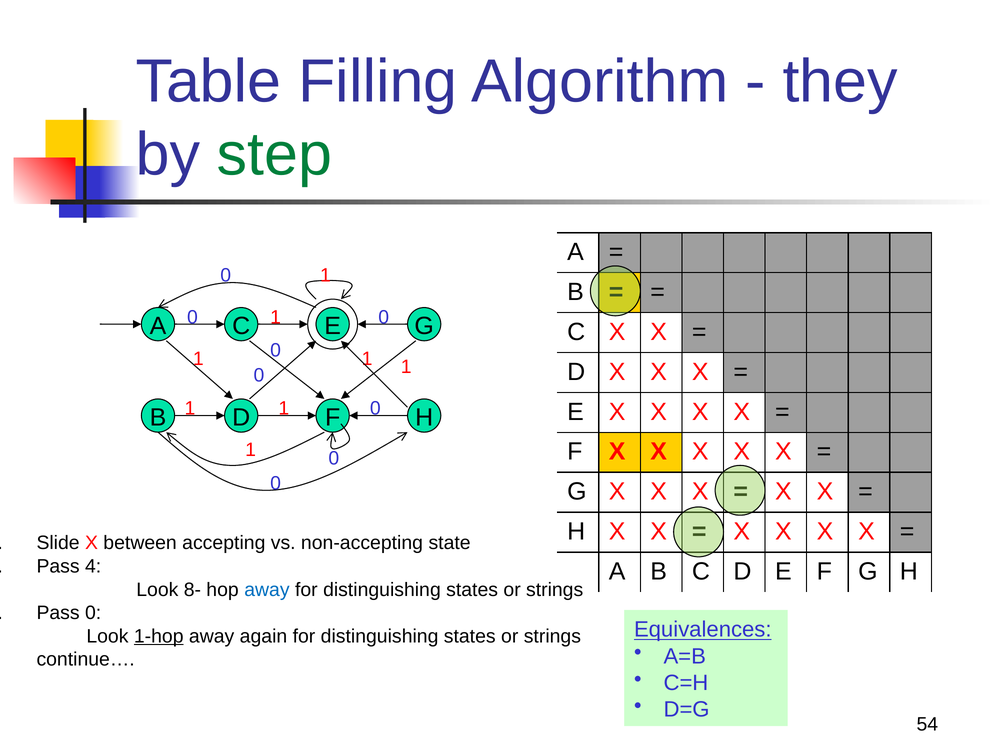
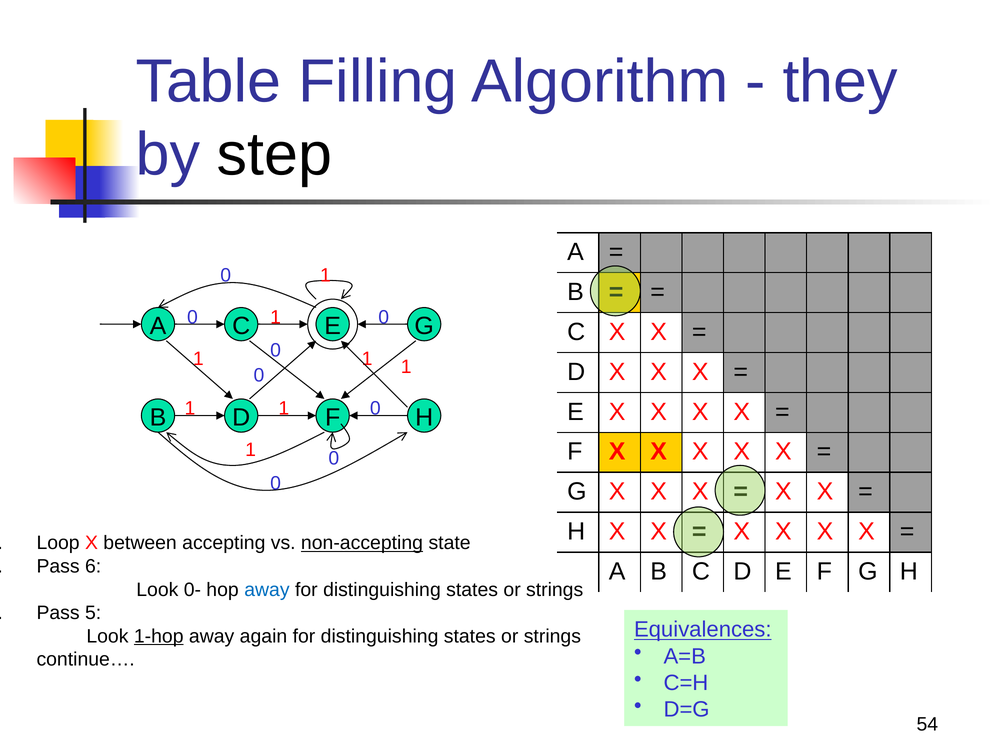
step colour: green -> black (274, 155)
Slide: Slide -> Loop (58, 543)
non-accepting underline: none -> present (362, 543)
4: 4 -> 6 (93, 567)
8-: 8- -> 0- (192, 590)
Pass 0: 0 -> 5 (93, 613)
